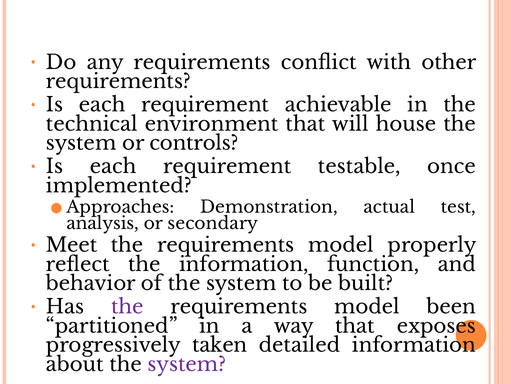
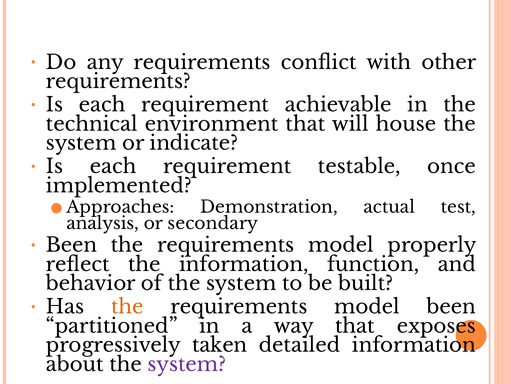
controls: controls -> indicate (194, 143)
Meet: Meet -> Been (72, 245)
the colour: purple -> orange (127, 306)
